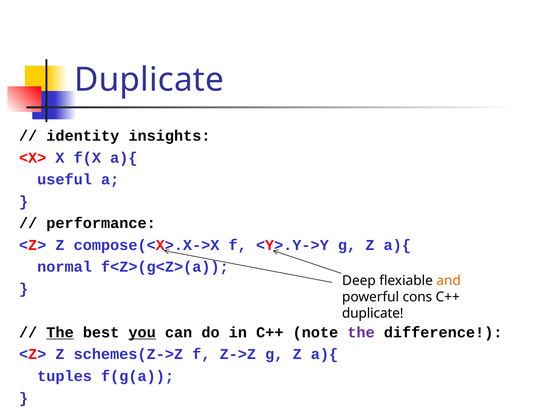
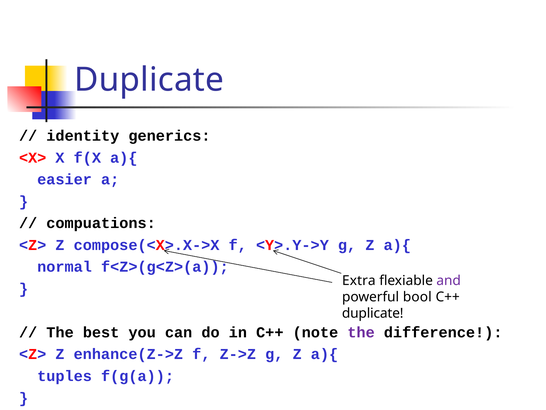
insights: insights -> generics (169, 136)
useful: useful -> easier (65, 179)
performance: performance -> compuations (101, 223)
Deep: Deep -> Extra (359, 280)
and colour: orange -> purple (449, 280)
cons: cons -> bool (417, 297)
The underline: present -> none (60, 332)
you underline: present -> none (142, 332)
schemes(Z->Z: schemes(Z->Z -> enhance(Z->Z (128, 354)
